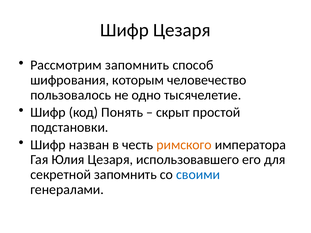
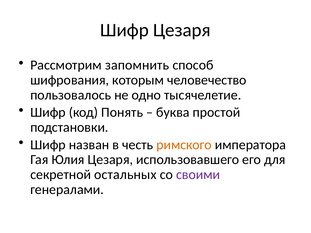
скрыт: скрыт -> буква (173, 113)
секретной запомнить: запомнить -> остальных (125, 175)
своими colour: blue -> purple (198, 175)
